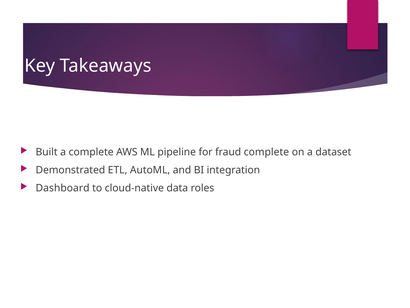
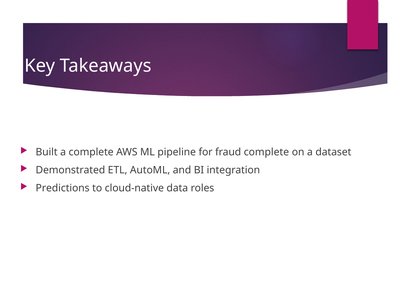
Dashboard: Dashboard -> Predictions (63, 188)
